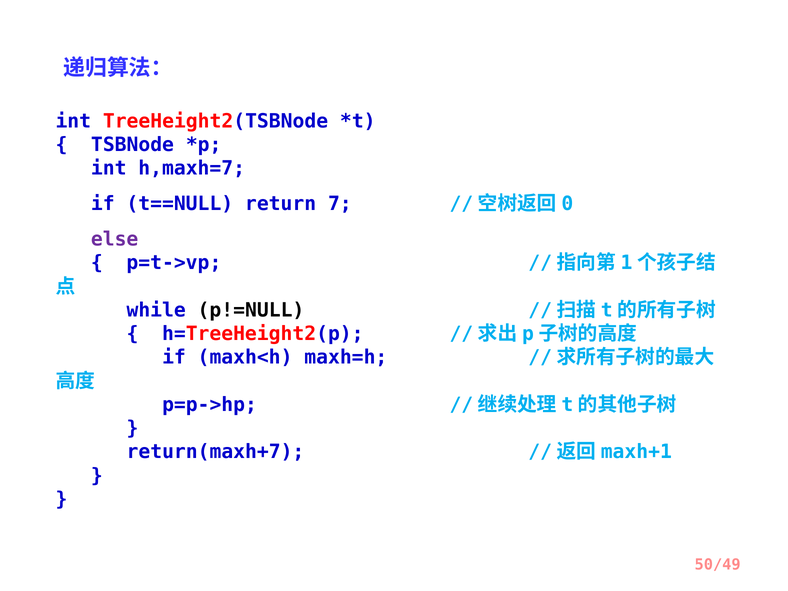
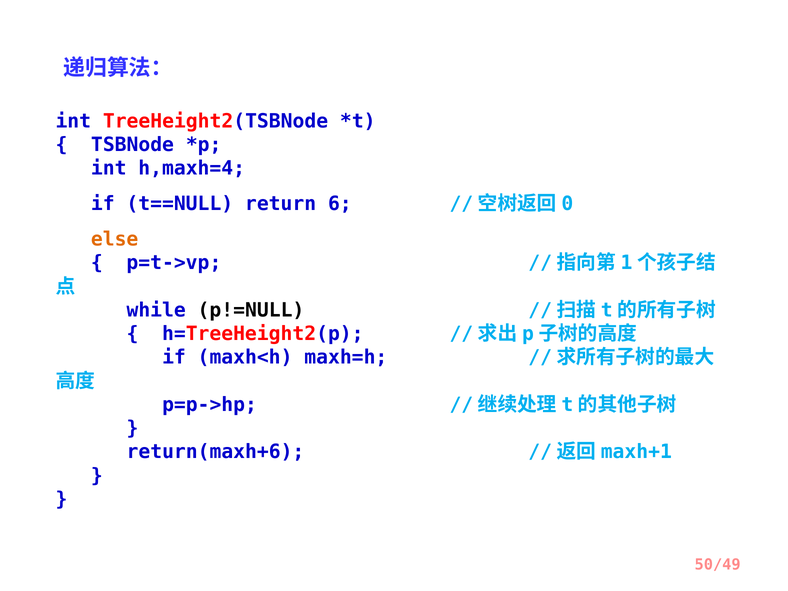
h,maxh=7: h,maxh=7 -> h,maxh=4 (192, 168)
7: 7 -> 6 (340, 204)
else colour: purple -> orange (115, 239)
return(maxh+7: return(maxh+7 -> return(maxh+6 (215, 452)
